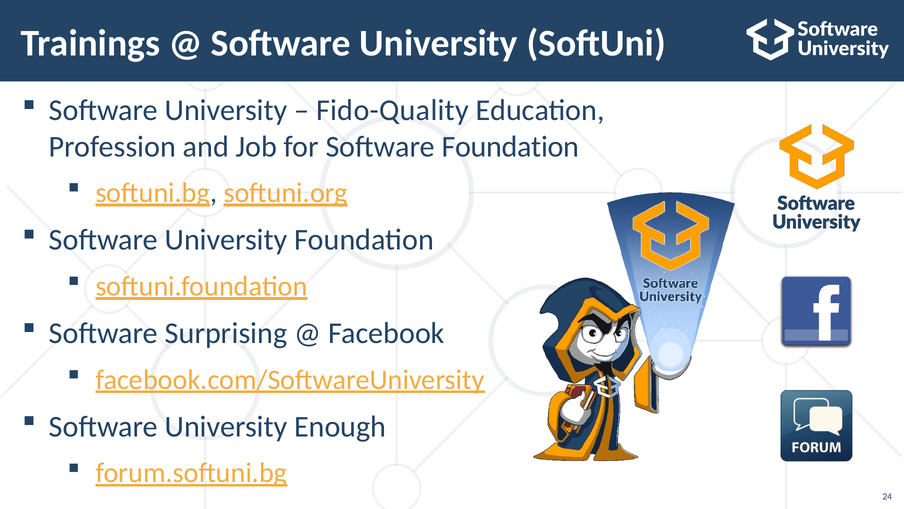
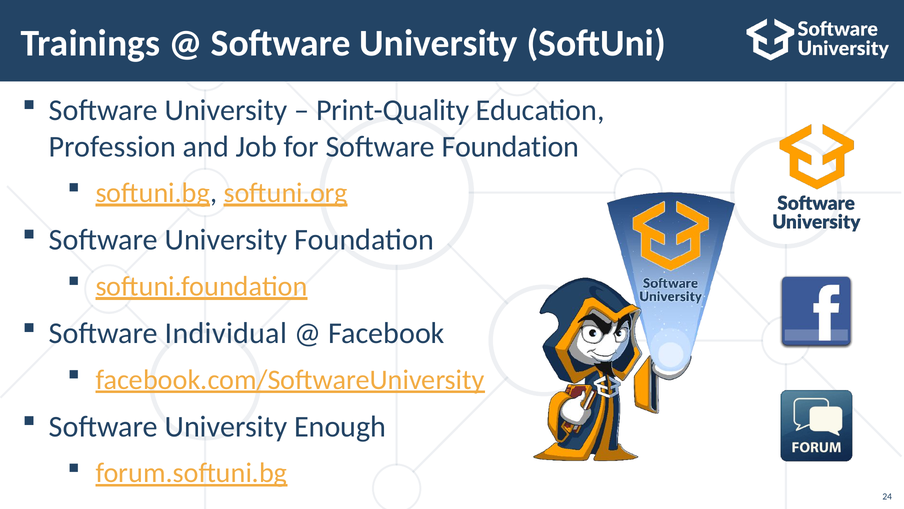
Fido-Quality: Fido-Quality -> Print-Quality (393, 110)
Surprising: Surprising -> Individual (226, 333)
